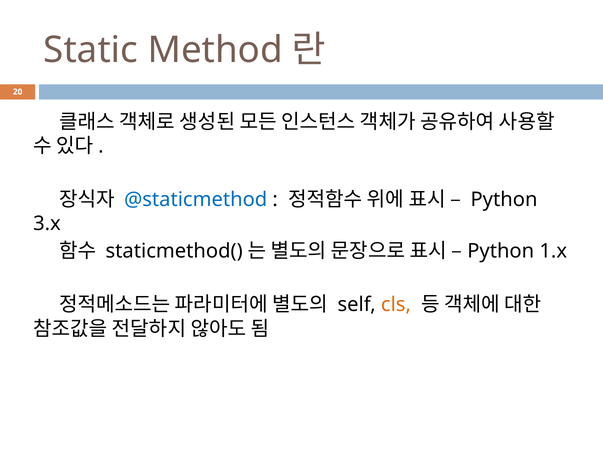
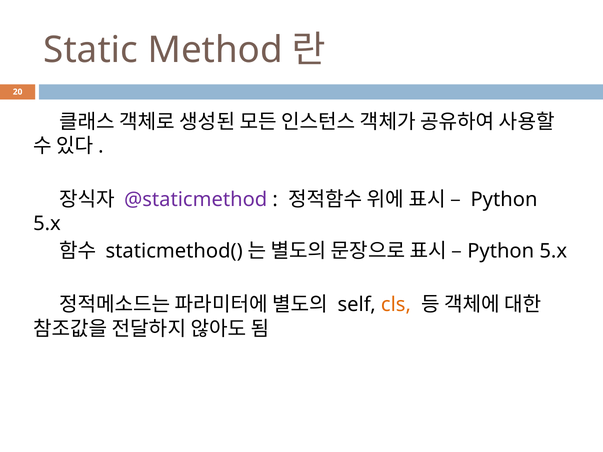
@staticmethod colour: blue -> purple (196, 200)
3.x: 3.x -> 5.x (47, 224)
1.x: 1.x -> 5.x (553, 251)
